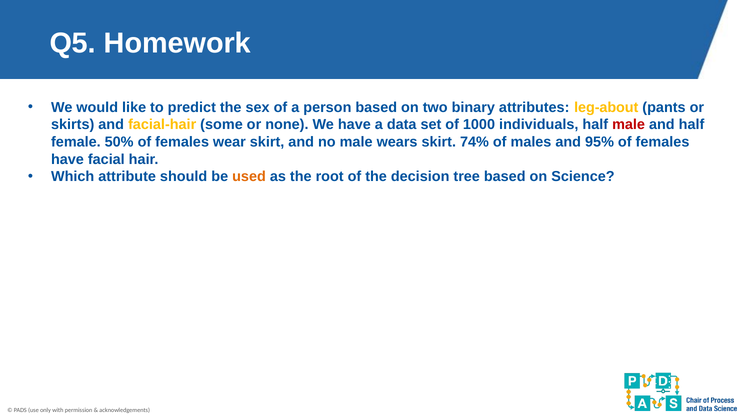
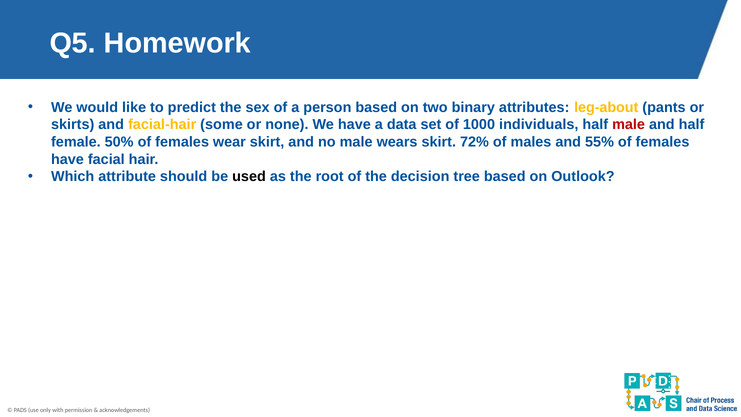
74%: 74% -> 72% (474, 142)
95%: 95% -> 55% (600, 142)
used colour: orange -> black (249, 177)
Science: Science -> Outlook (583, 177)
